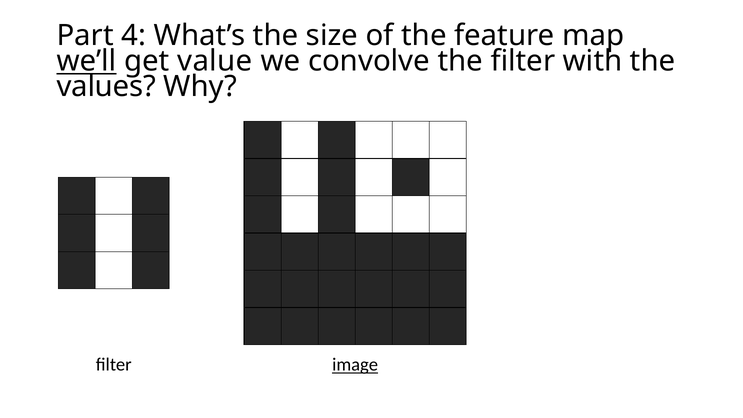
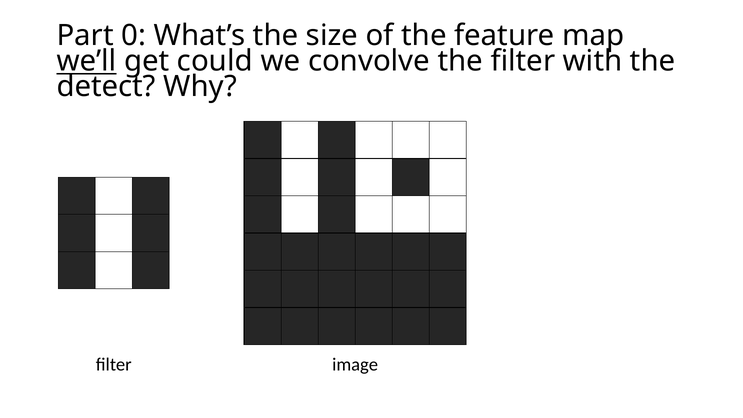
4: 4 -> 0 (134, 36)
value: value -> could (215, 61)
values: values -> detect (106, 86)
image underline: present -> none (355, 365)
